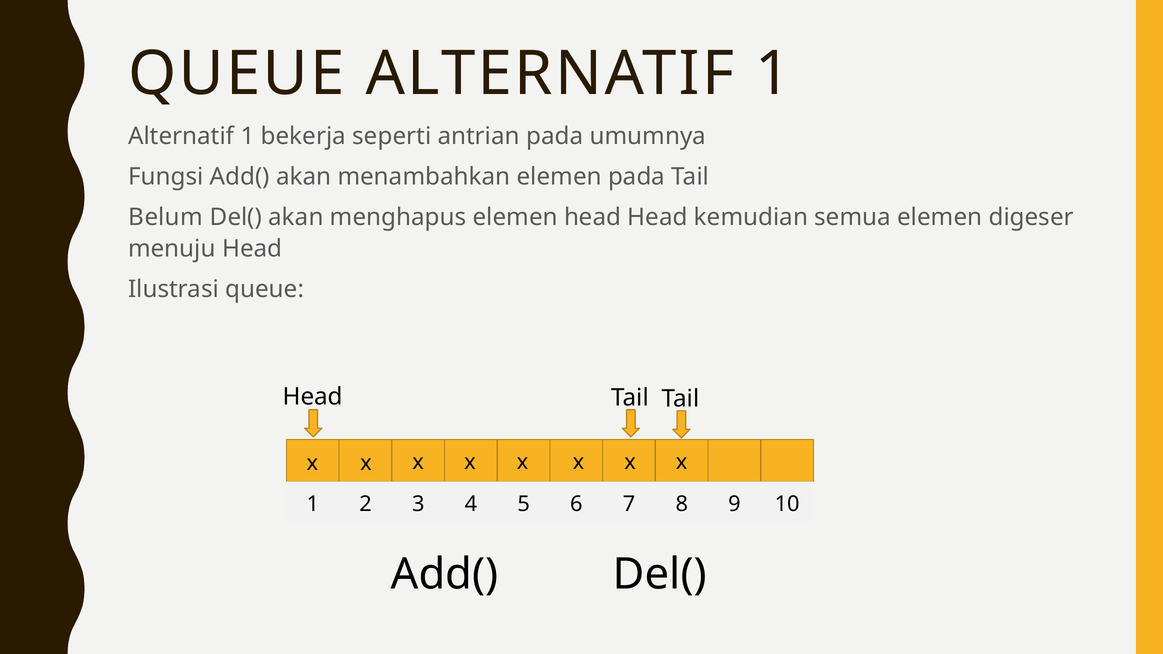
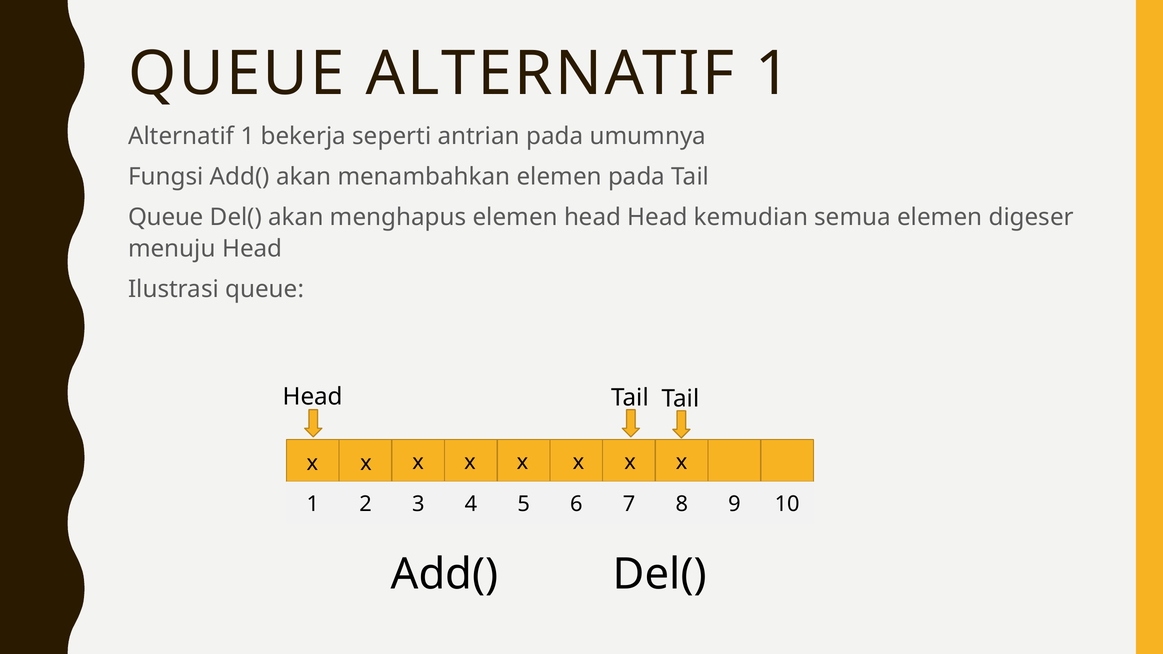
Belum: Belum -> Queue (166, 217)
